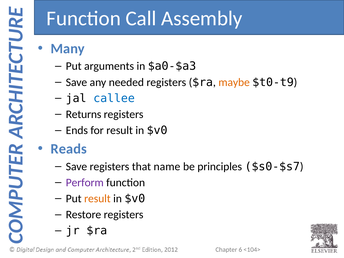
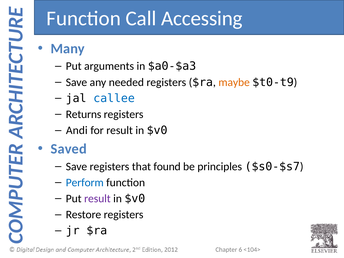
Assembly: Assembly -> Accessing (202, 18)
Ends: Ends -> Andi (77, 130)
Reads: Reads -> Saved (69, 149)
name: name -> found (167, 166)
Perform colour: purple -> blue (85, 183)
result colour: orange -> purple (97, 199)
